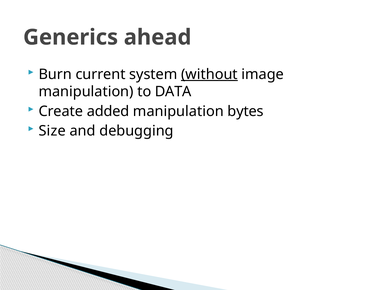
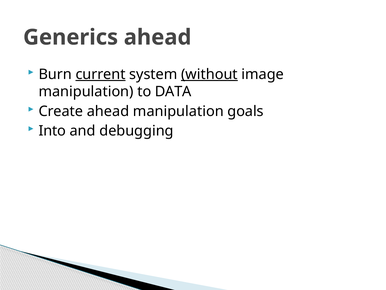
current underline: none -> present (101, 74)
Create added: added -> ahead (108, 111)
bytes: bytes -> goals (246, 111)
Size: Size -> Into (52, 131)
